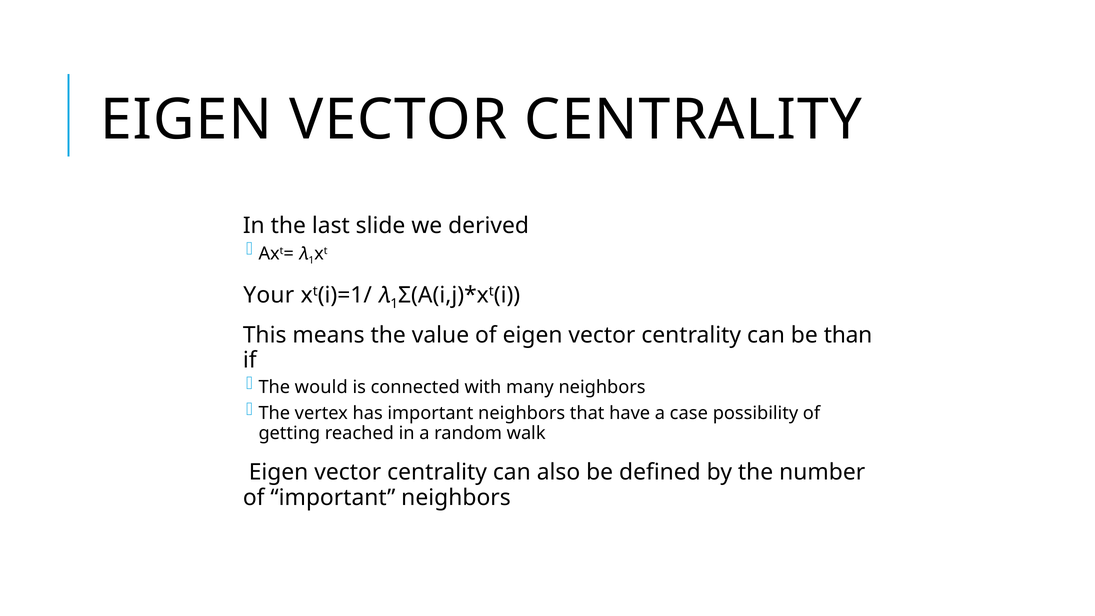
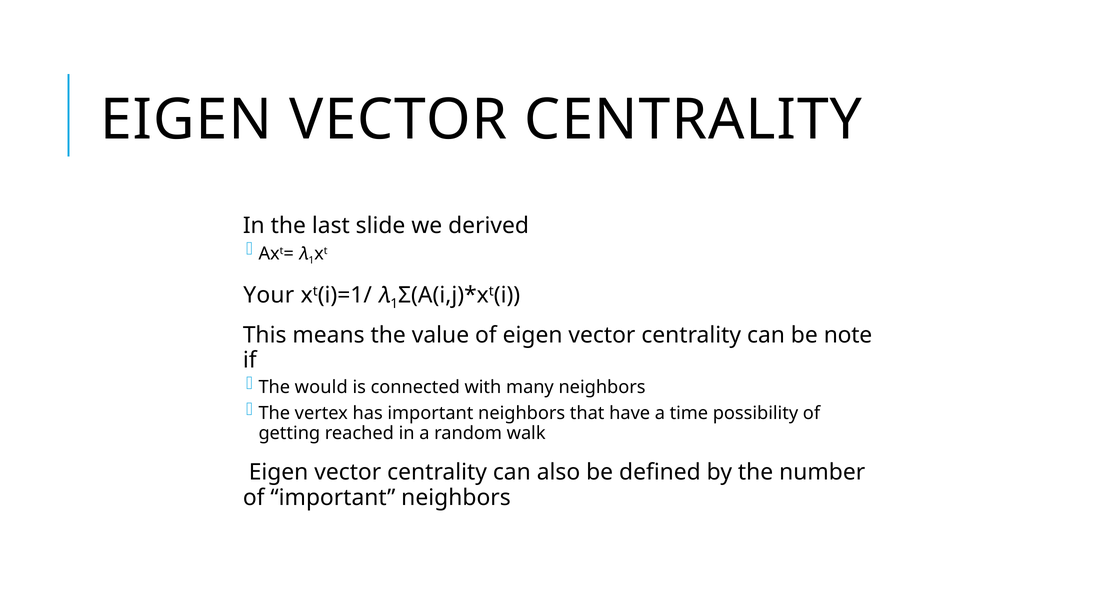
than: than -> note (848, 335)
case: case -> time (689, 413)
